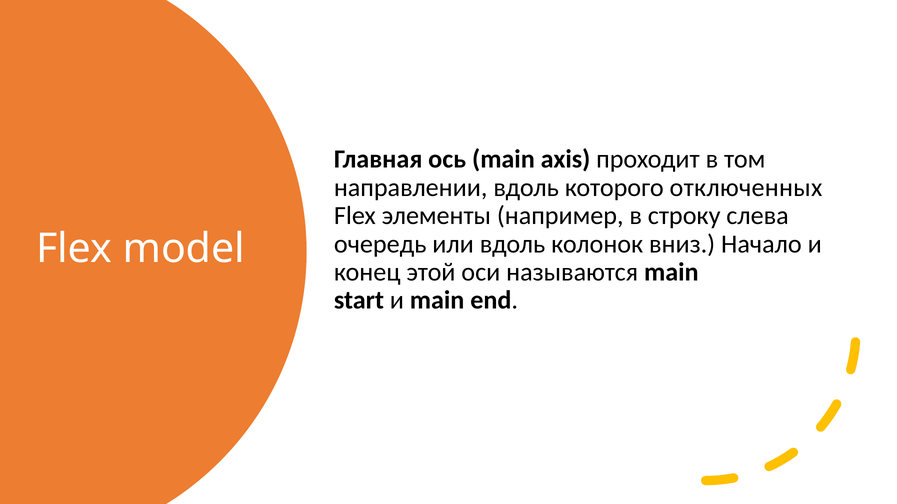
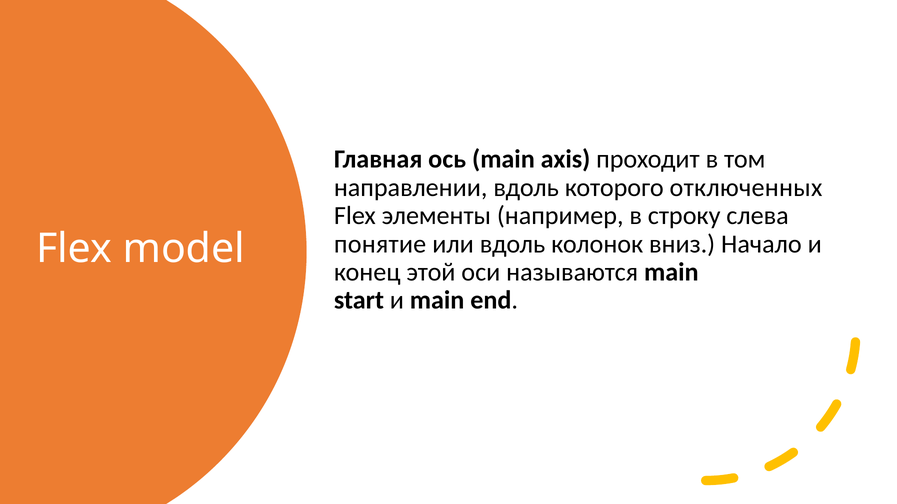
очередь: очередь -> понятие (380, 244)
